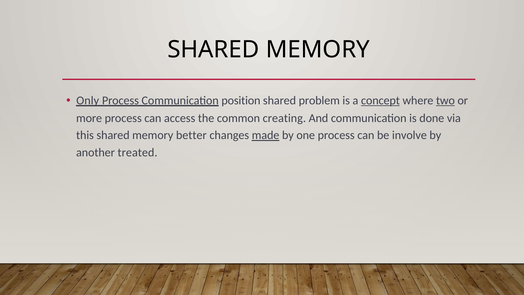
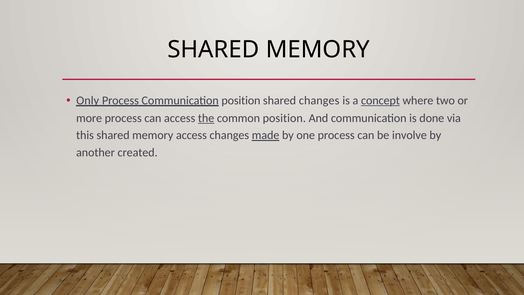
shared problem: problem -> changes (319, 100)
two underline: present -> none (445, 100)
the underline: none -> present (206, 118)
common creating: creating -> position (284, 118)
memory better: better -> access (191, 135)
treated: treated -> created (138, 152)
